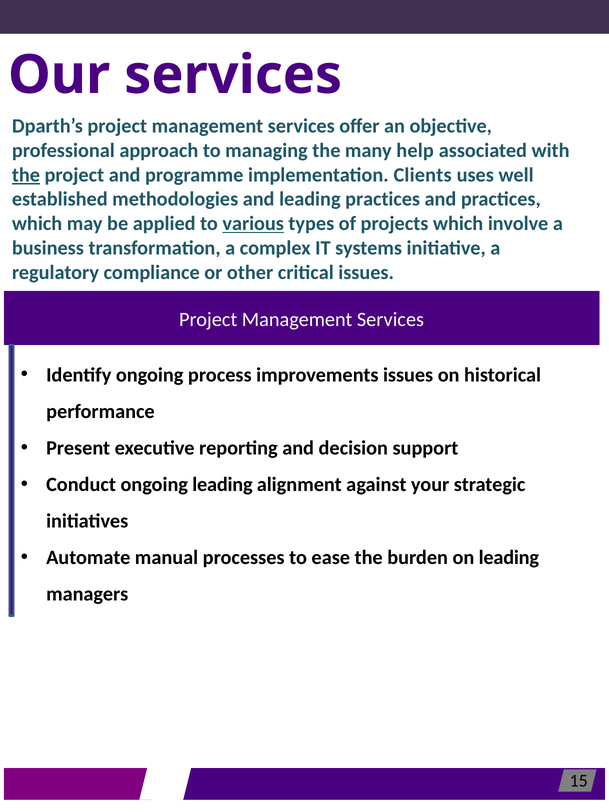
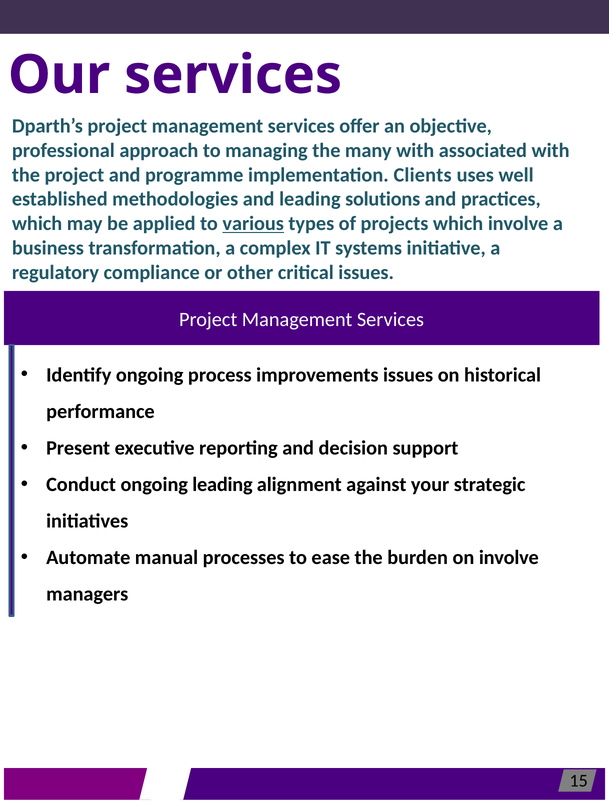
many help: help -> with (415, 151)
the underline: present -> none (26, 175)
leading practices: practices -> solutions (383, 199)
on leading: leading -> involve (509, 558)
